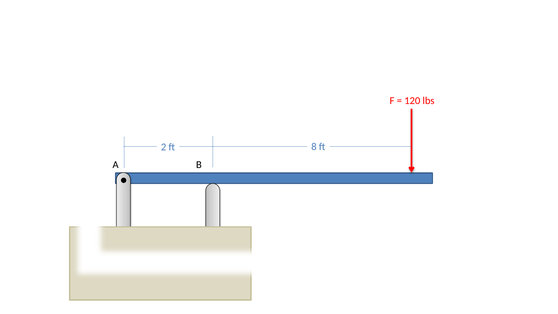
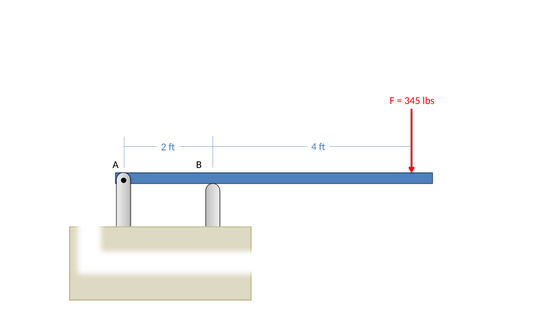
120: 120 -> 345 (412, 101)
8: 8 -> 4 (314, 147)
